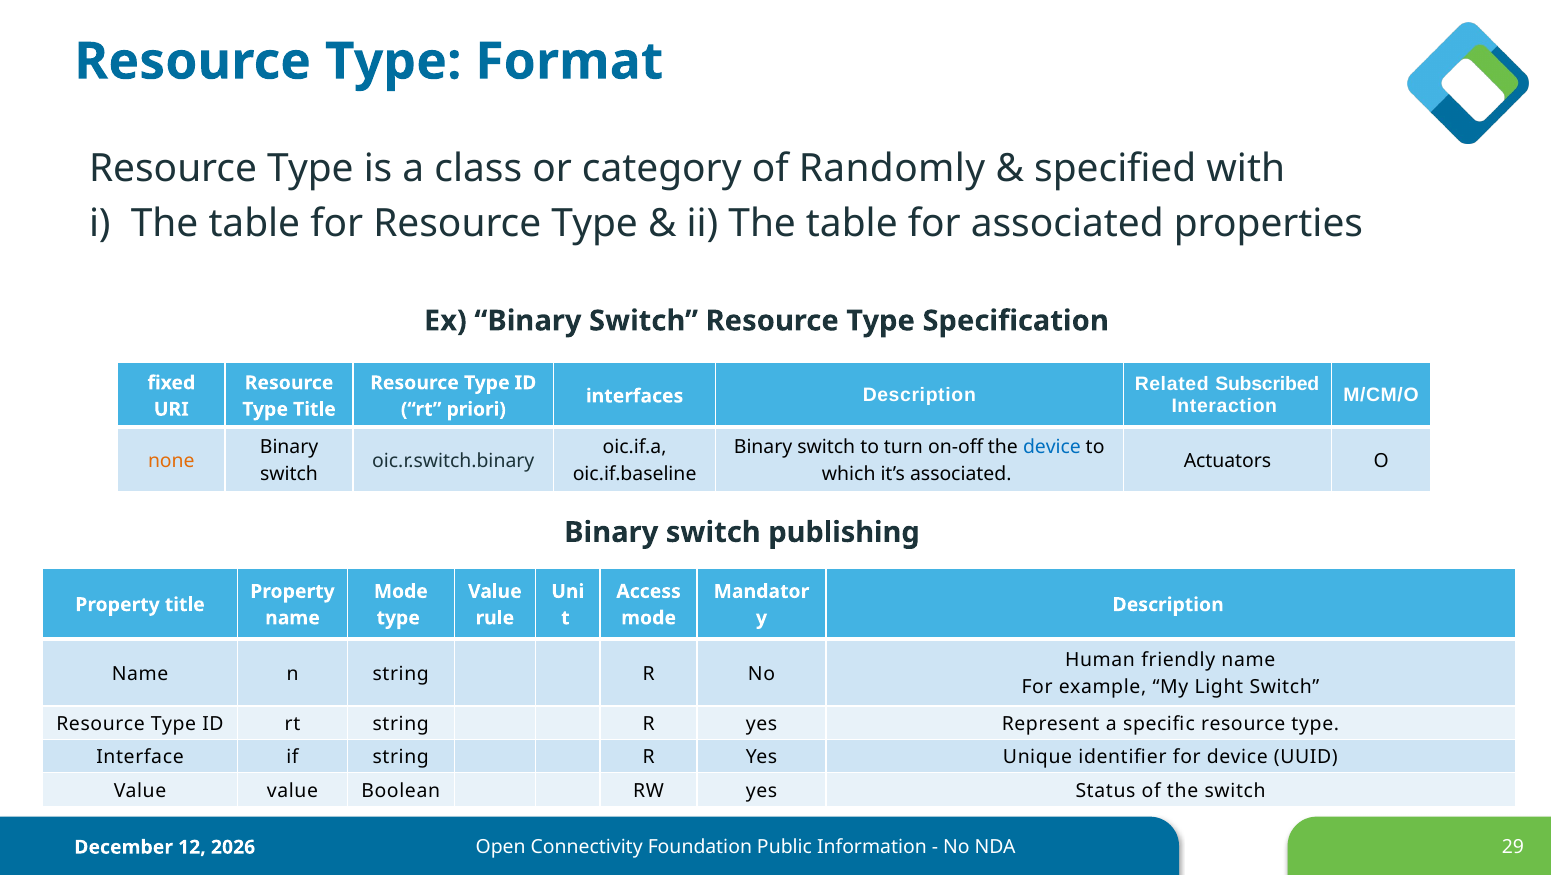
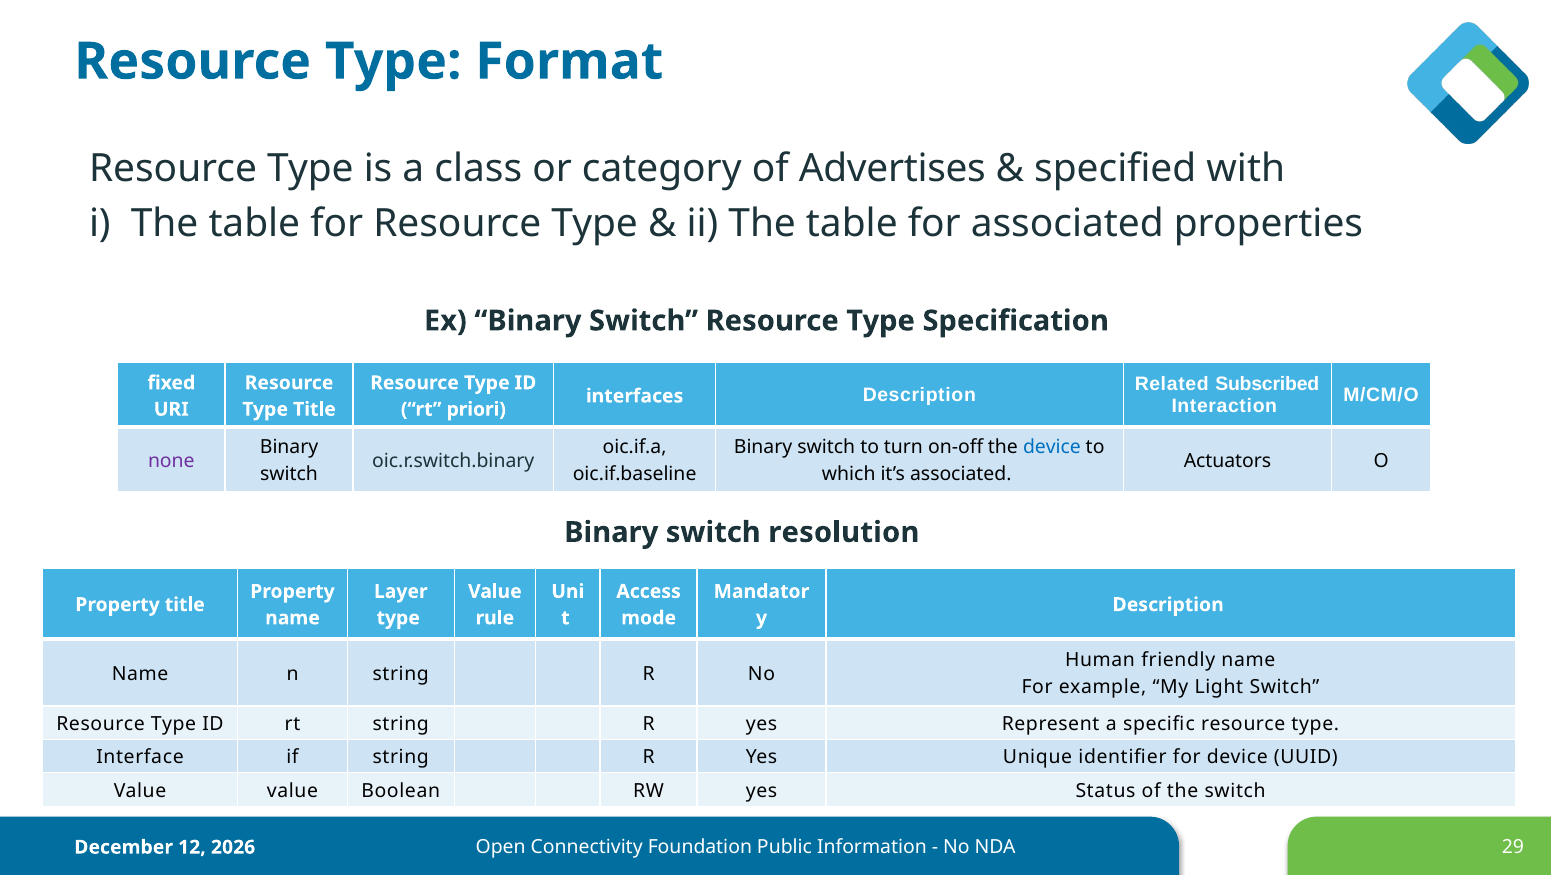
Randomly: Randomly -> Advertises (892, 169)
none colour: orange -> purple (171, 461)
publishing: publishing -> resolution (844, 532)
Mode: Mode -> Layer (401, 591)
